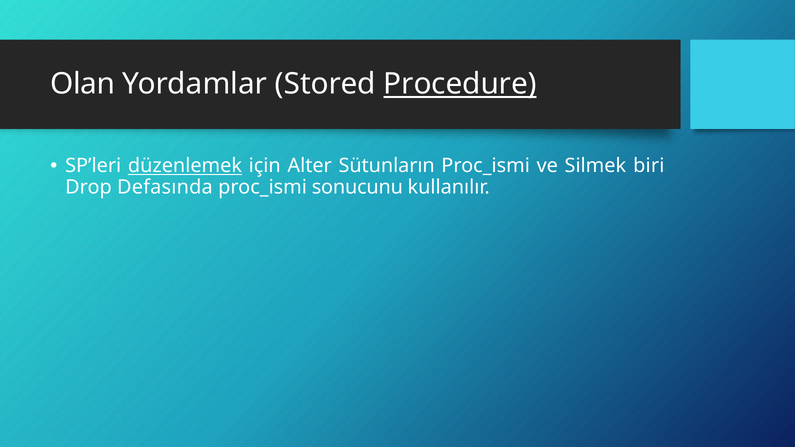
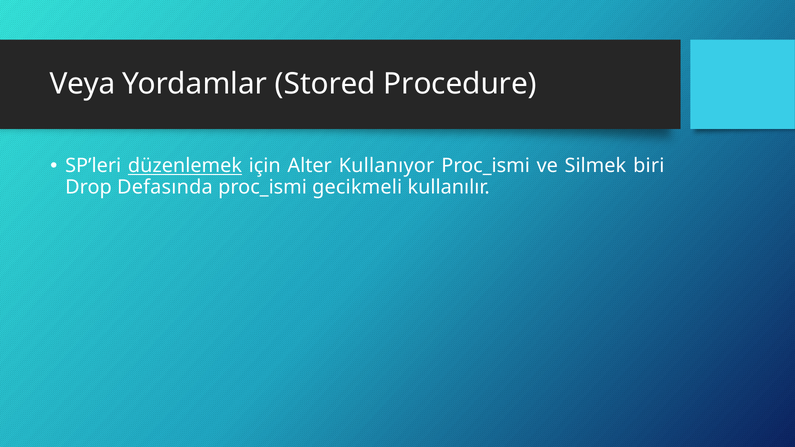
Olan: Olan -> Veya (83, 84)
Procedure underline: present -> none (460, 84)
Sütunların: Sütunların -> Kullanıyor (387, 166)
sonucunu: sonucunu -> gecikmeli (357, 187)
